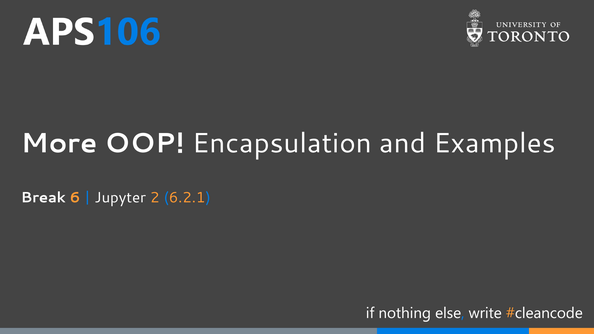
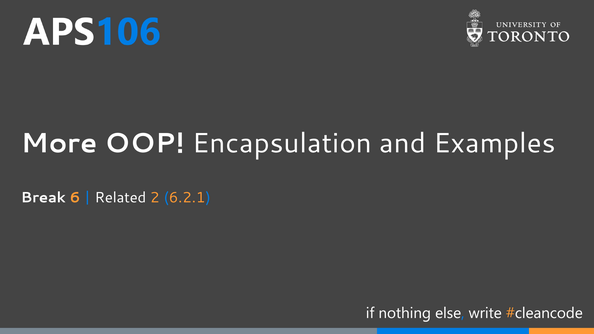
Jupyter: Jupyter -> Related (120, 198)
